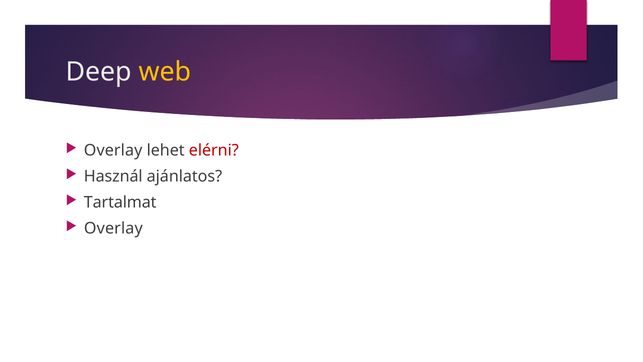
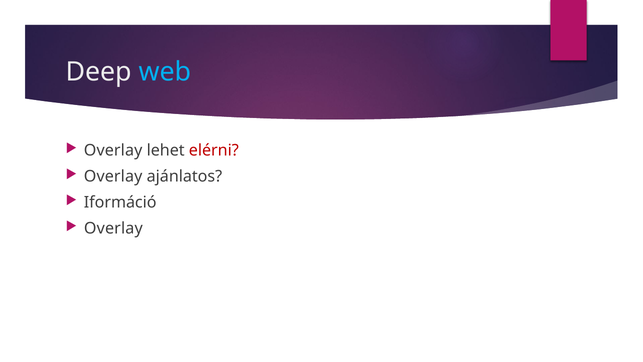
web colour: yellow -> light blue (165, 72)
Használ: Használ -> Overlay (113, 176)
Tartalmat: Tartalmat -> Iformáció (120, 202)
